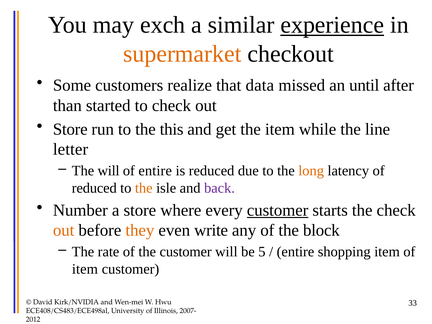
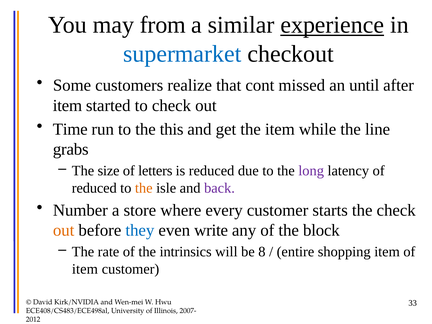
exch: exch -> from (163, 25)
supermarket colour: orange -> blue (182, 54)
data: data -> cont (260, 85)
than: than -> item (67, 106)
Store: Store -> Time (70, 129)
letter: letter -> grabs (71, 149)
The will: will -> size (109, 171)
of entire: entire -> letters (155, 171)
long colour: orange -> purple (311, 171)
customer underline: present -> none (278, 210)
they colour: orange -> blue (140, 230)
the customer: customer -> intrinsics (186, 252)
5: 5 -> 8 (262, 252)
